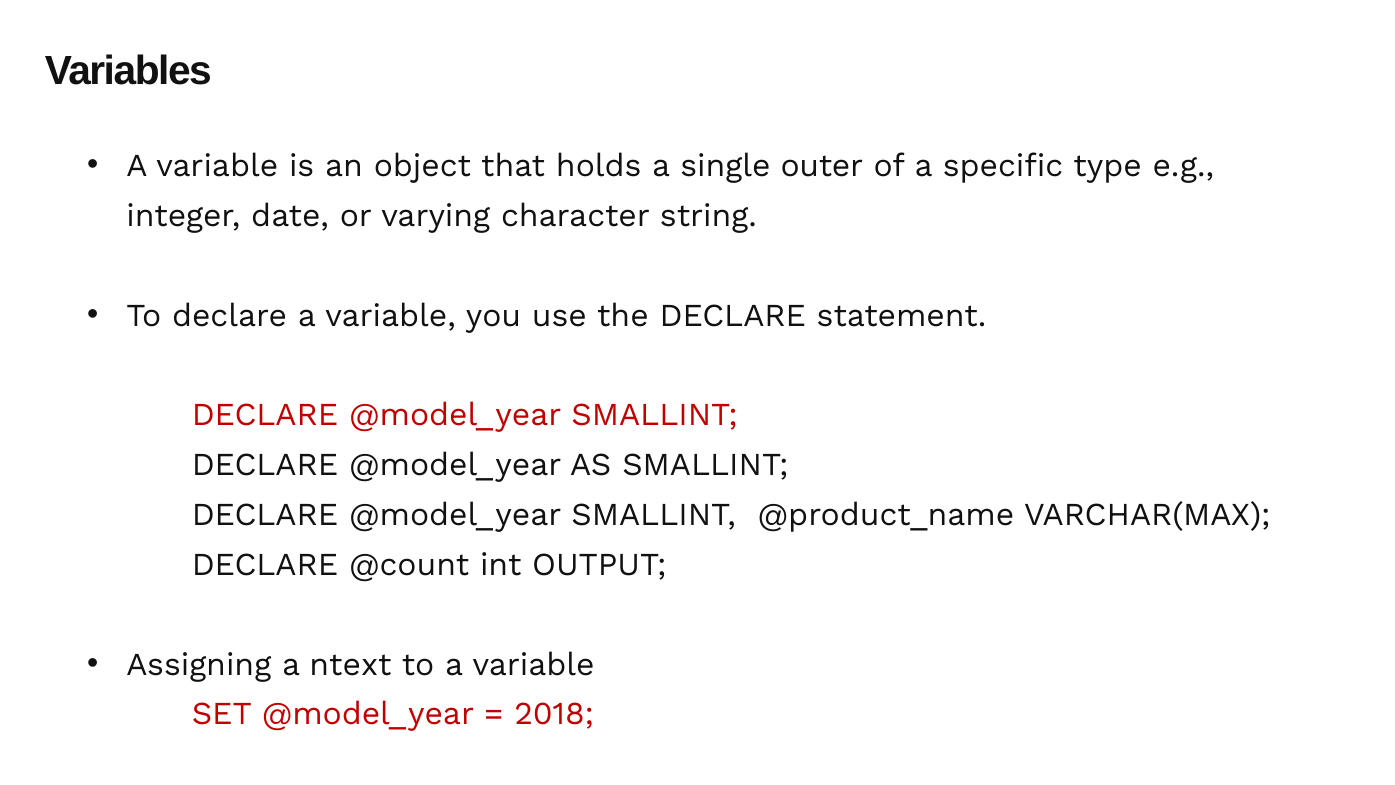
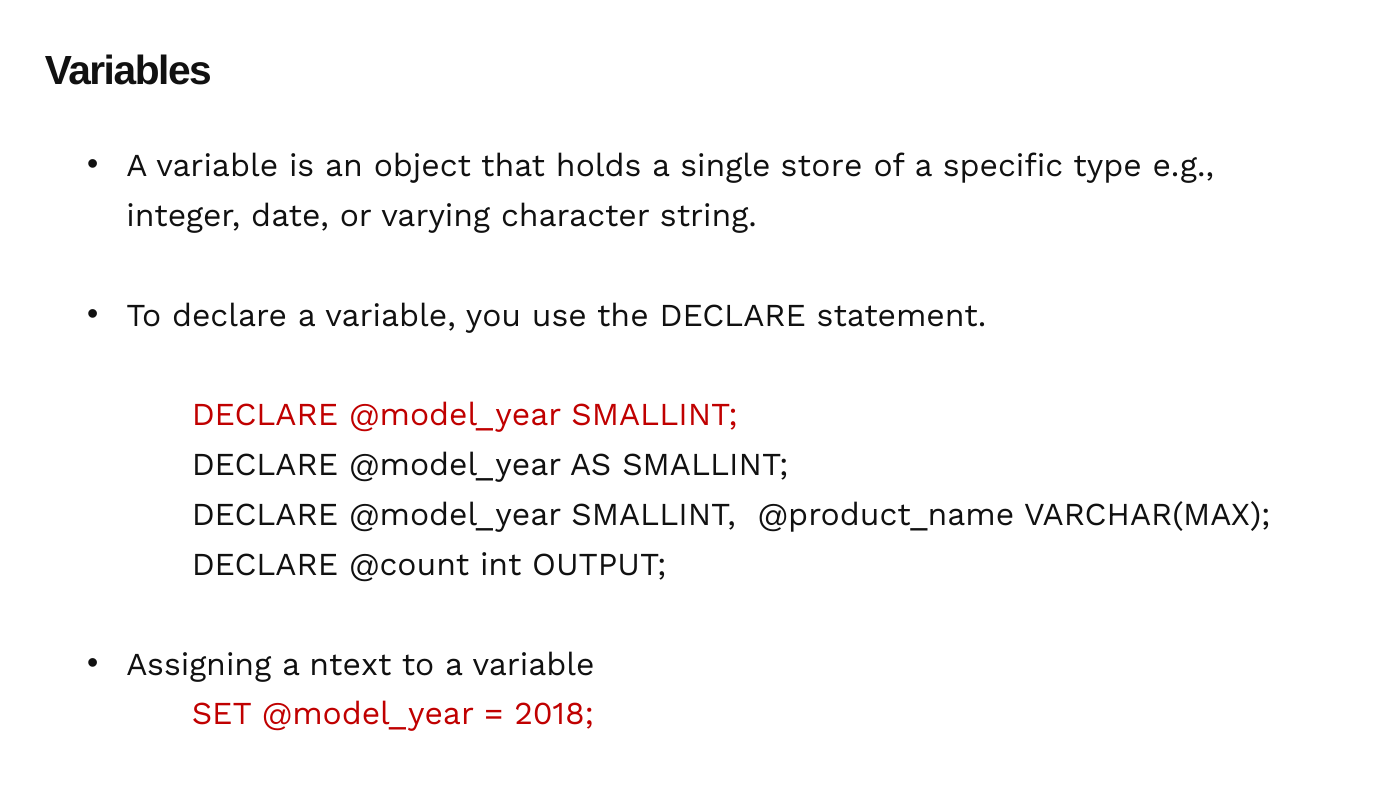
outer: outer -> store (822, 166)
